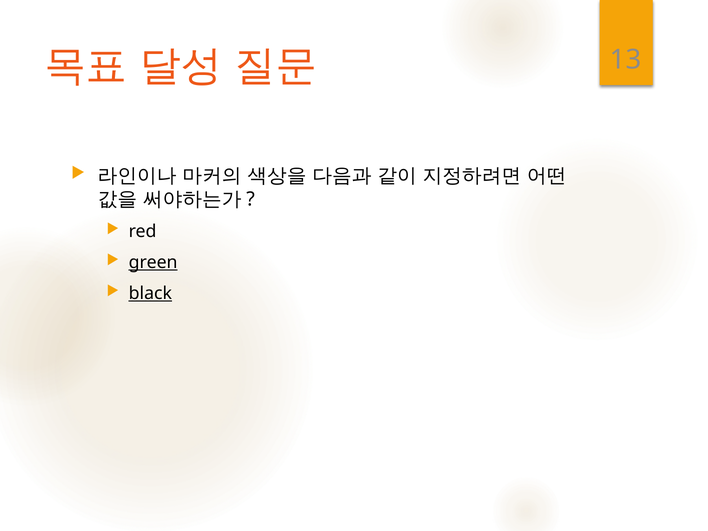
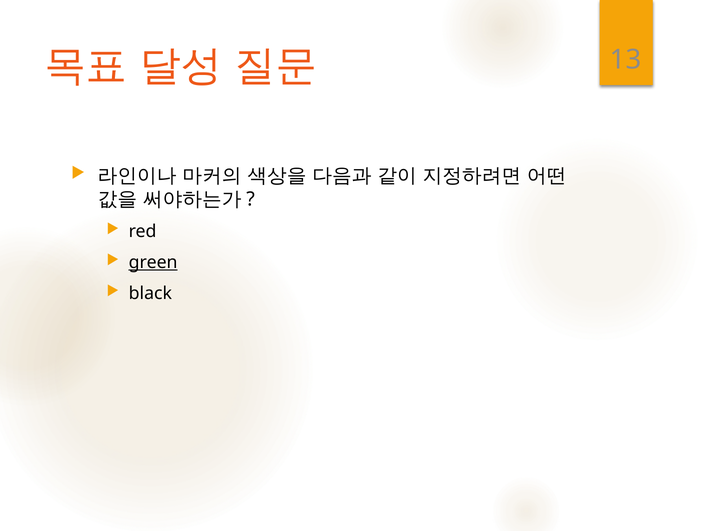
black underline: present -> none (150, 294)
